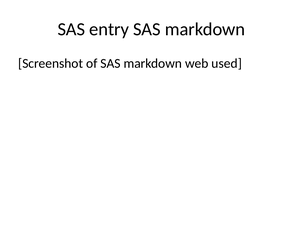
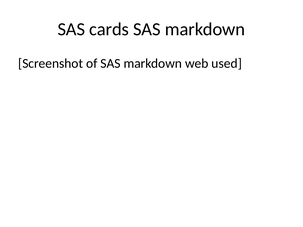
entry: entry -> cards (109, 29)
